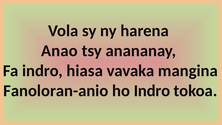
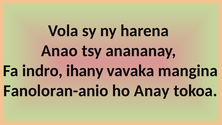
hiasa: hiasa -> ihany (85, 71)
ho Indro: Indro -> Anay (152, 91)
